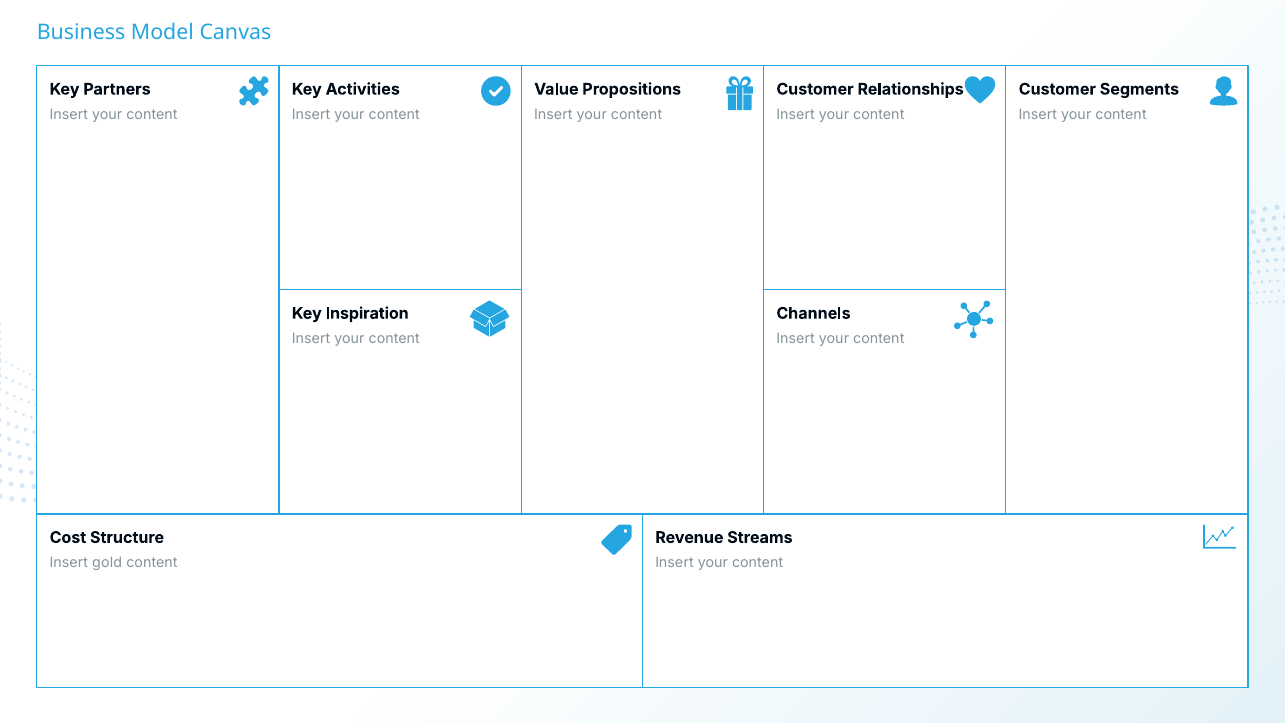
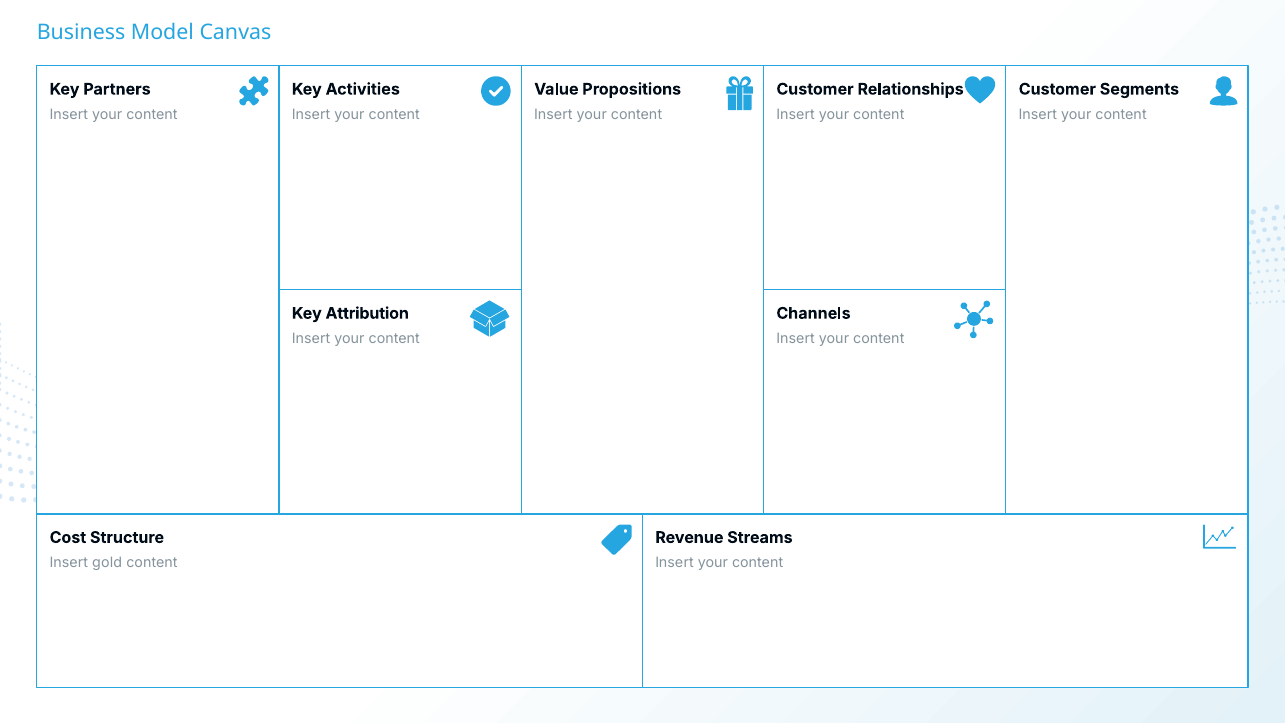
Inspiration: Inspiration -> Attribution (367, 313)
